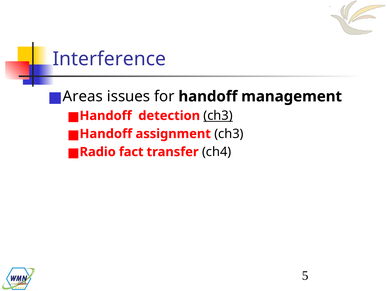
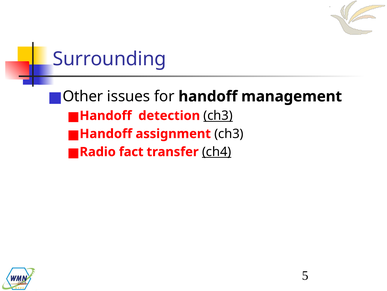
Interference: Interference -> Surrounding (109, 59)
Areas: Areas -> Other (83, 96)
ch4 underline: none -> present (217, 152)
